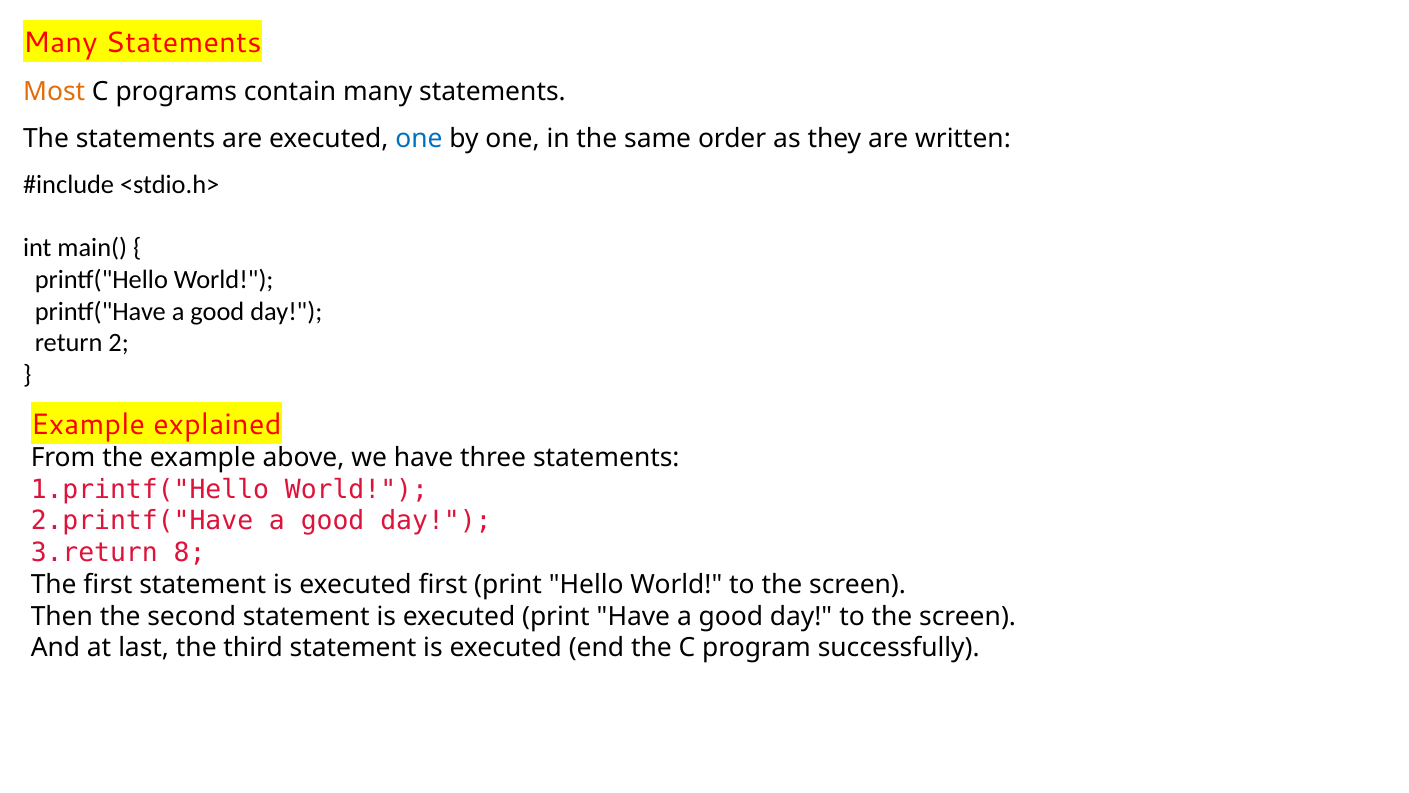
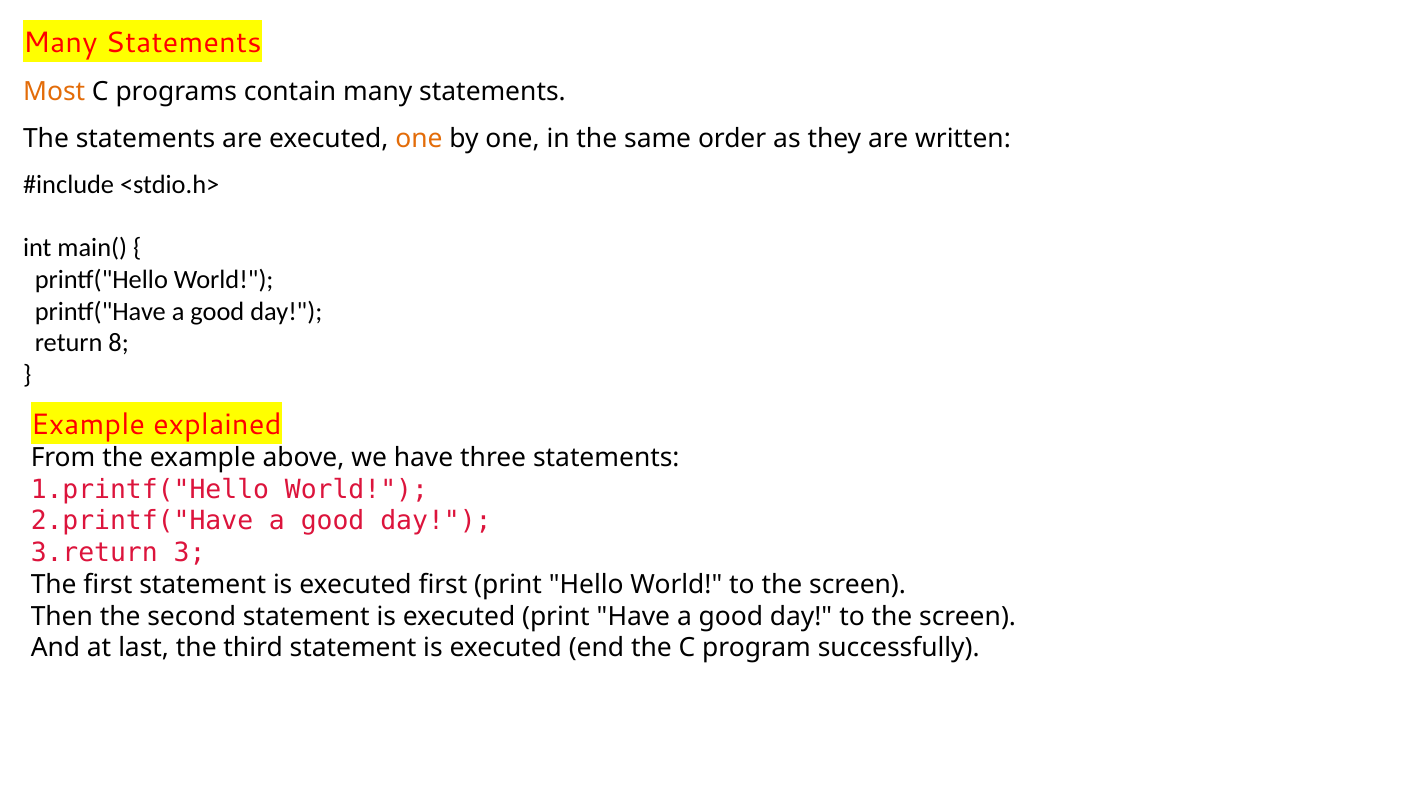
one colour: blue -> orange (419, 139)
2: 2 -> 8 (119, 343)
8: 8 -> 3 (190, 553)
